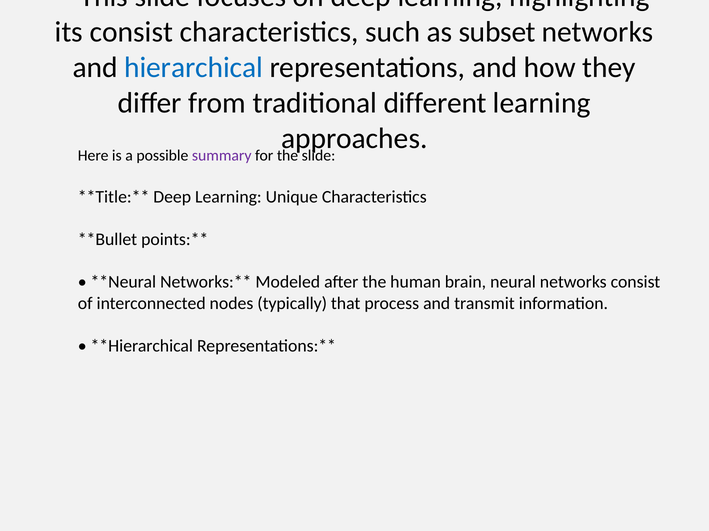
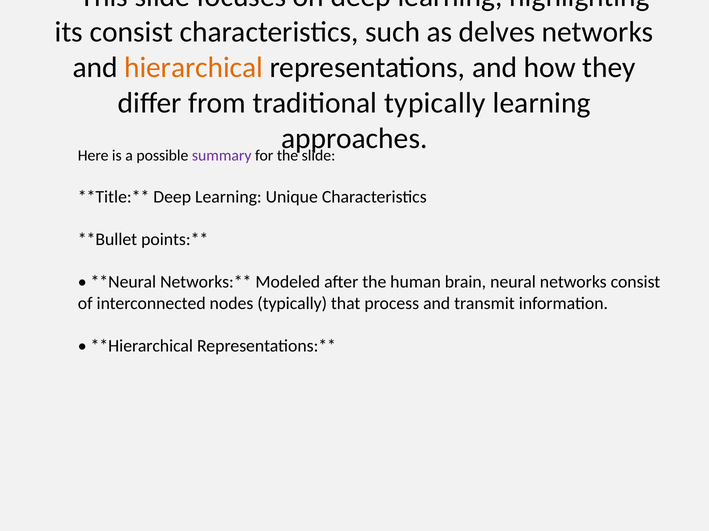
subset: subset -> delves (497, 32)
hierarchical colour: blue -> orange (194, 68)
traditional different: different -> typically (435, 103)
